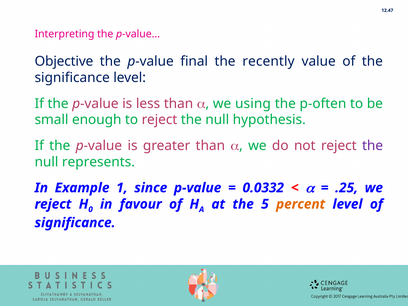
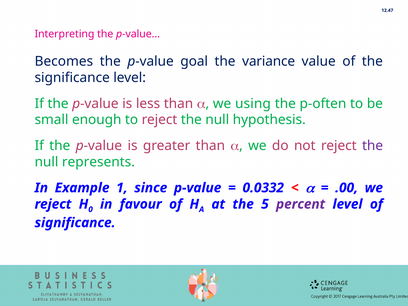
Objective: Objective -> Becomes (64, 61)
final: final -> goal (194, 61)
recently: recently -> variance (269, 61)
.25: .25 -> .00 (347, 188)
percent colour: orange -> purple (301, 204)
